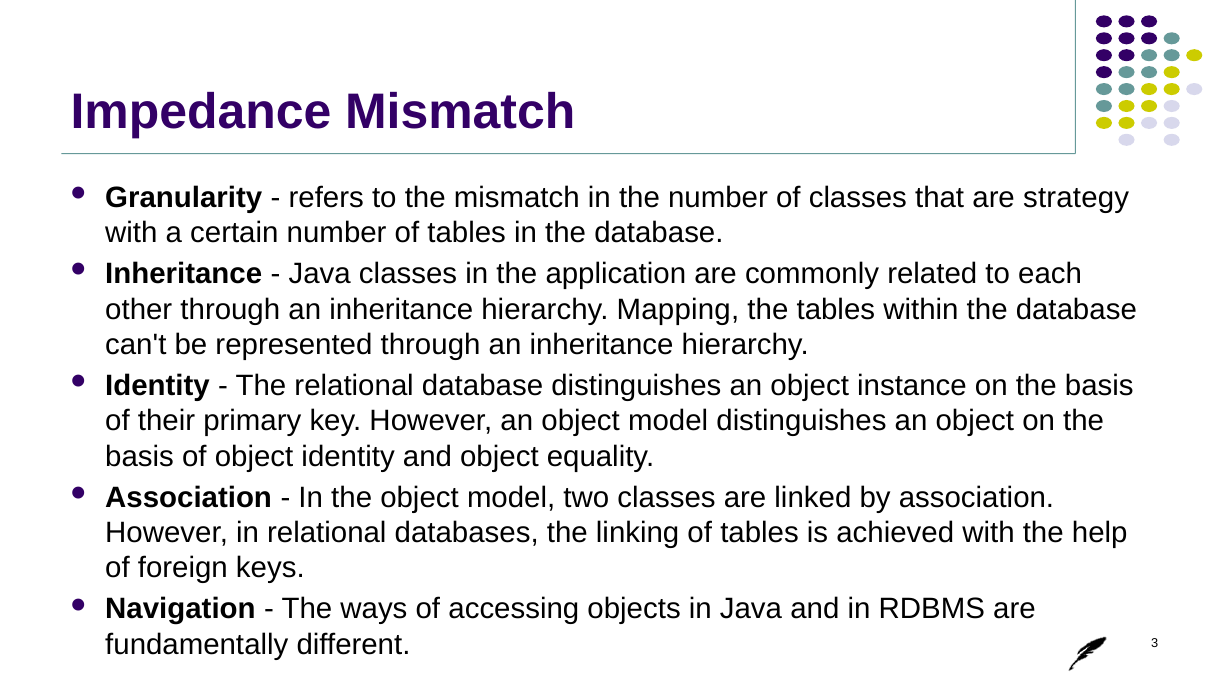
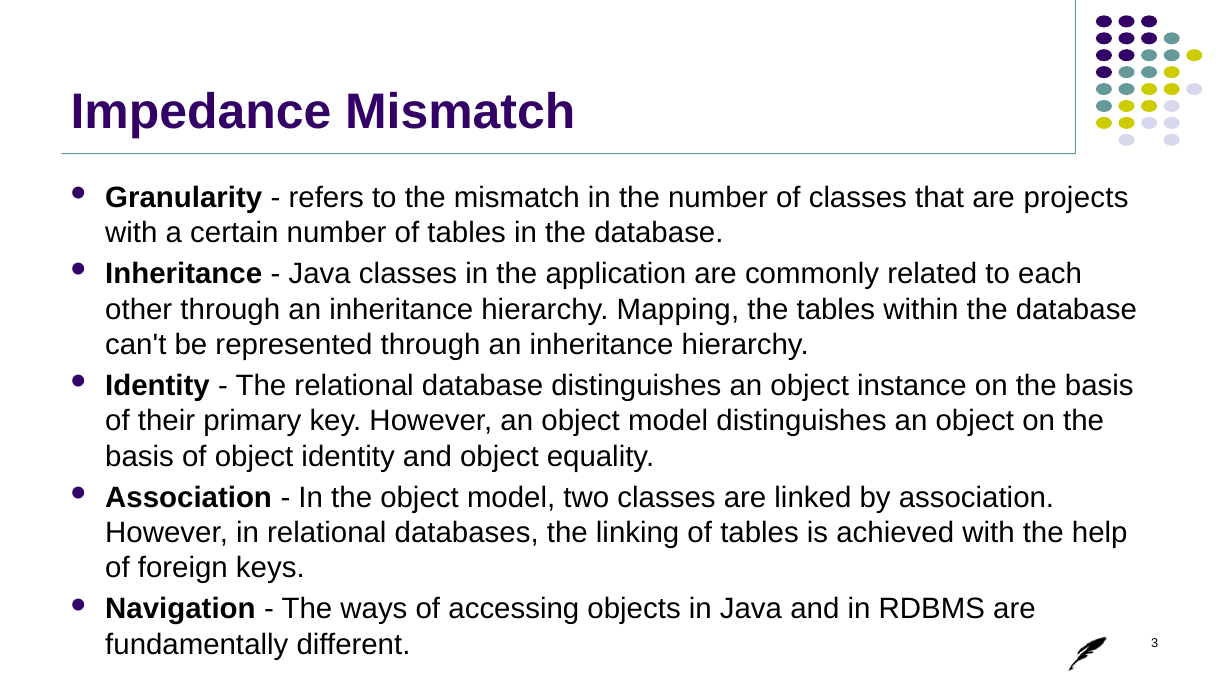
strategy: strategy -> projects (1076, 198)
